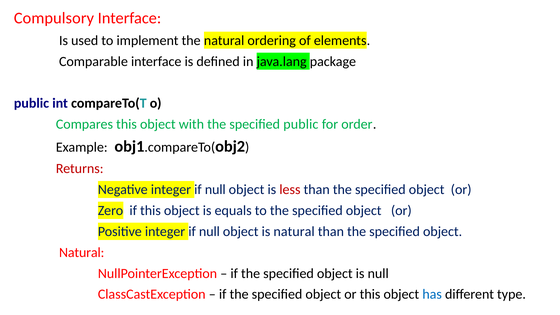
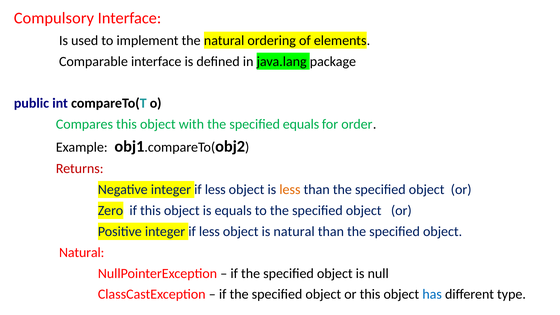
specified public: public -> equals (301, 124)
Negative integer if null: null -> less (215, 190)
less colour: red -> orange (290, 190)
Positive integer if null: null -> less (209, 232)
